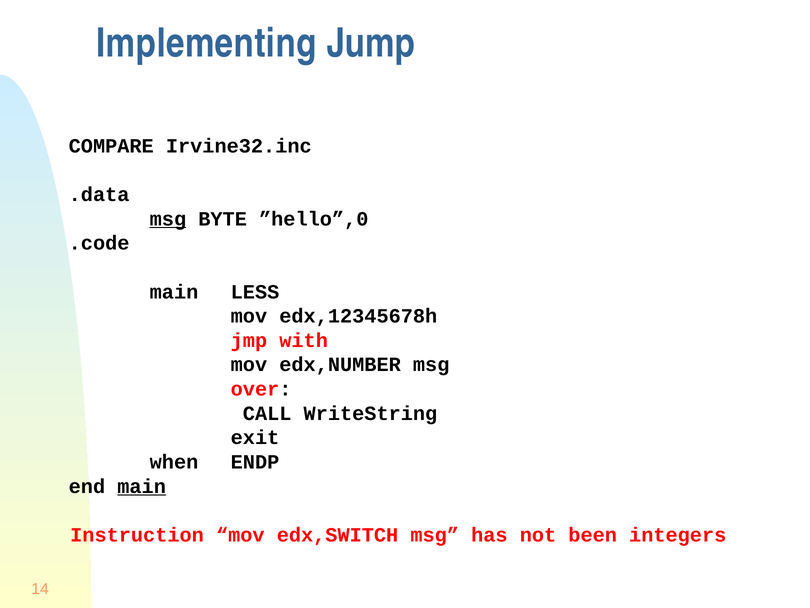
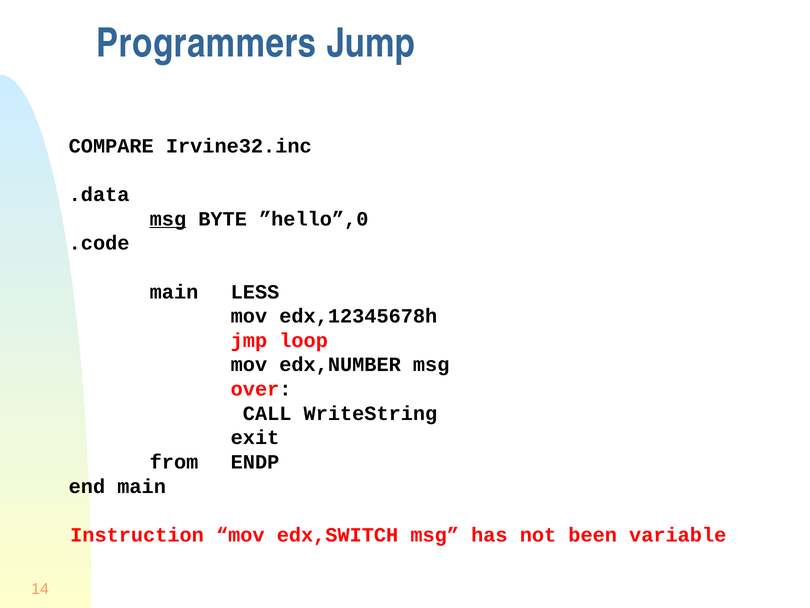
Implementing: Implementing -> Programmers (206, 43)
with: with -> loop (304, 340)
when: when -> from (174, 462)
main underline: present -> none (142, 486)
integers: integers -> variable (678, 535)
